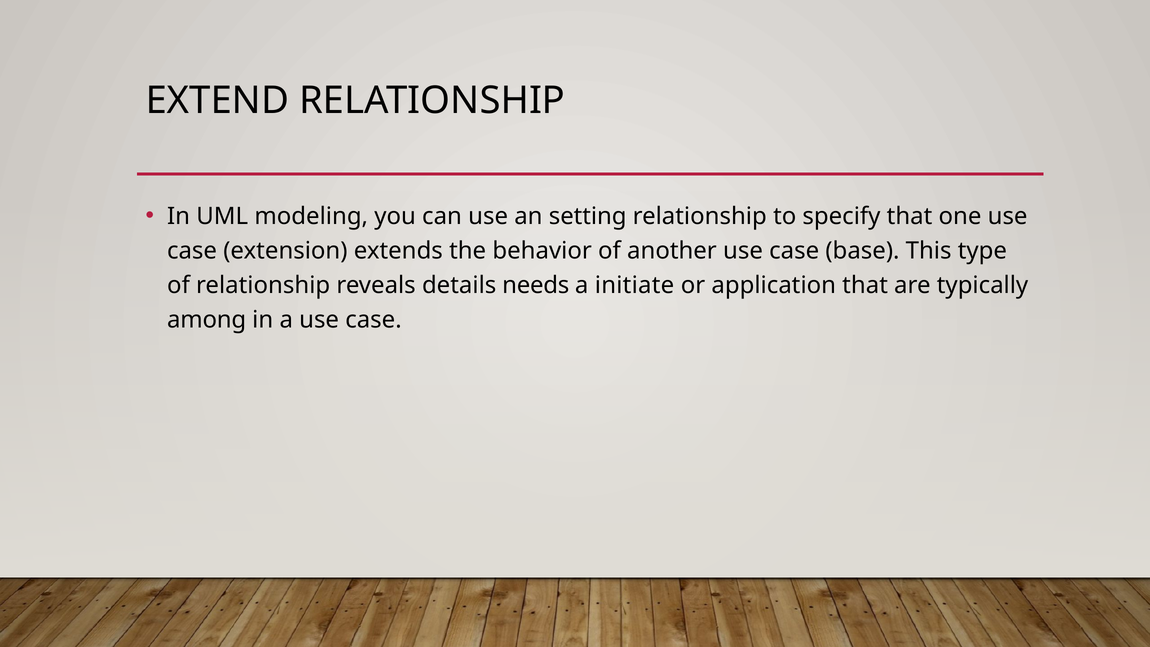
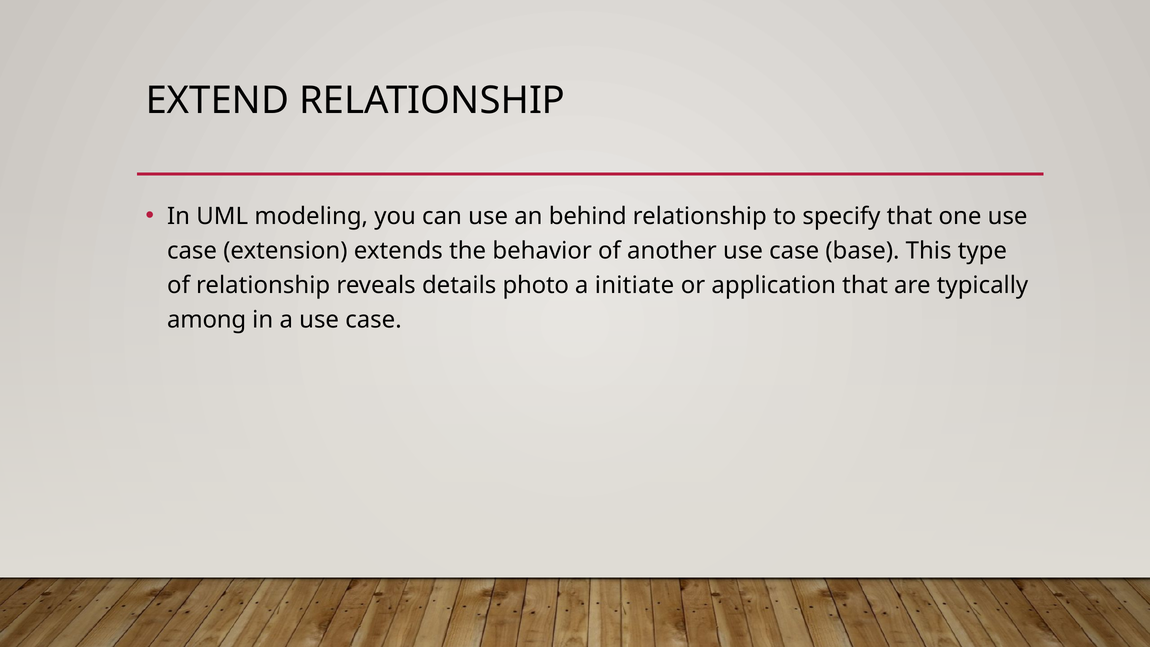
setting: setting -> behind (588, 216)
needs: needs -> photo (536, 285)
